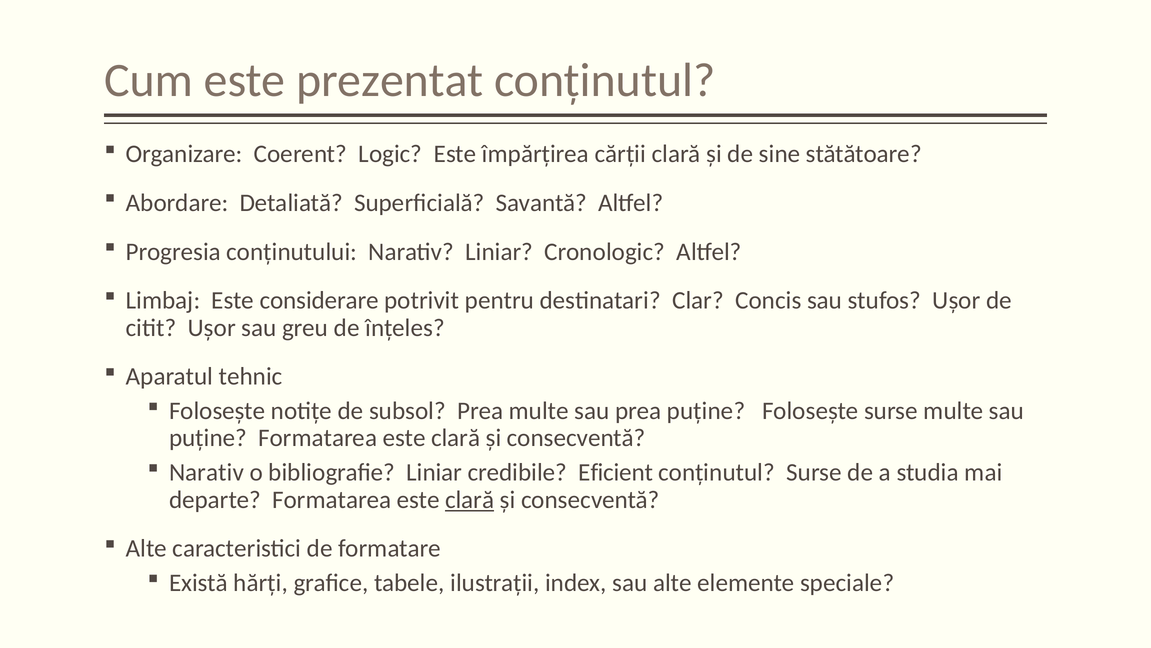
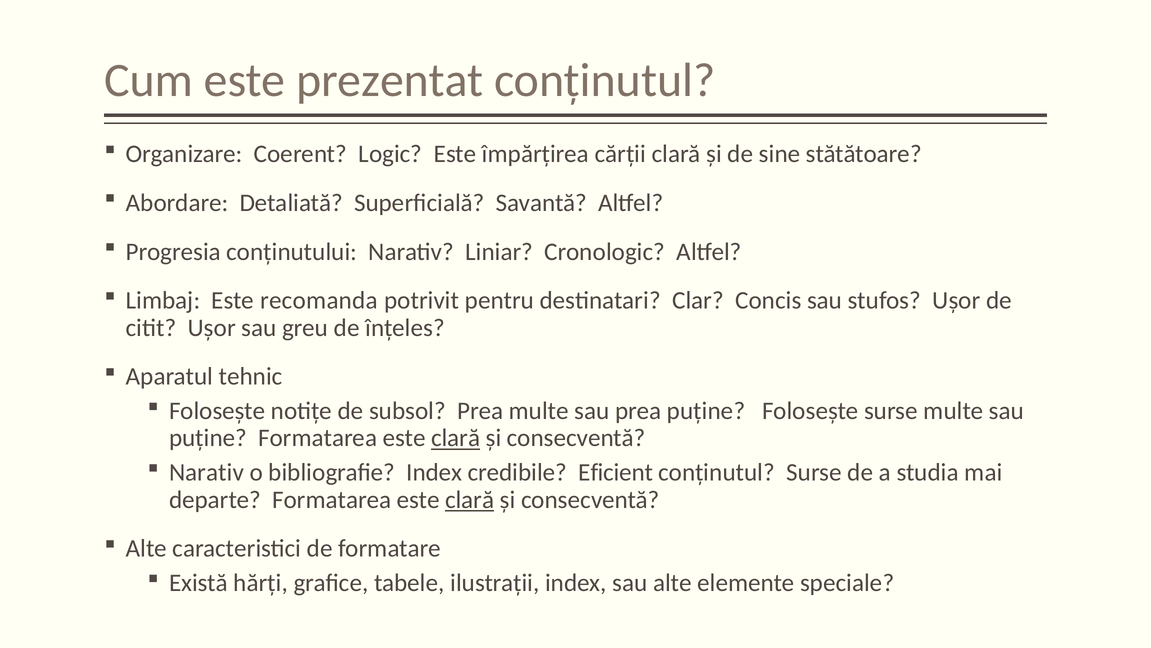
considerare: considerare -> recomanda (319, 300)
clară underline: none -> present (456, 438)
bibliografie Liniar: Liniar -> Index (434, 472)
